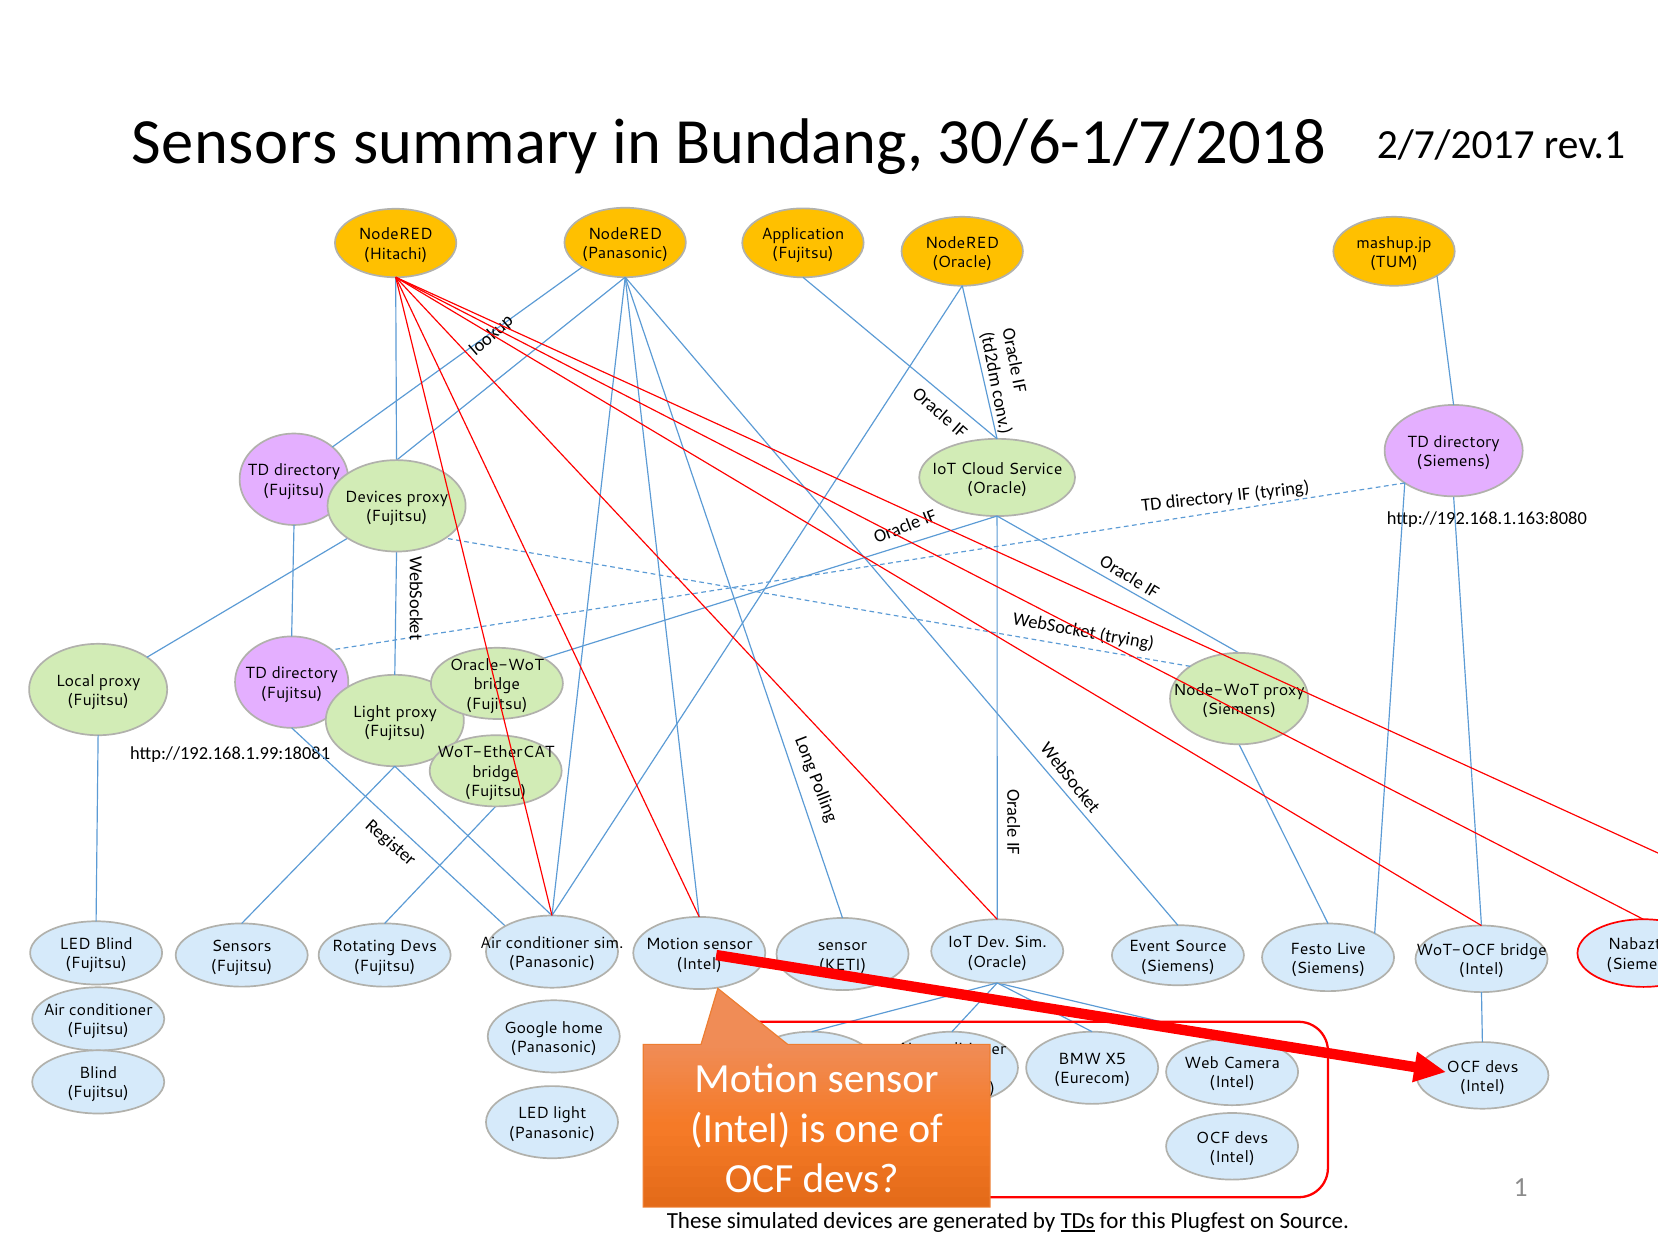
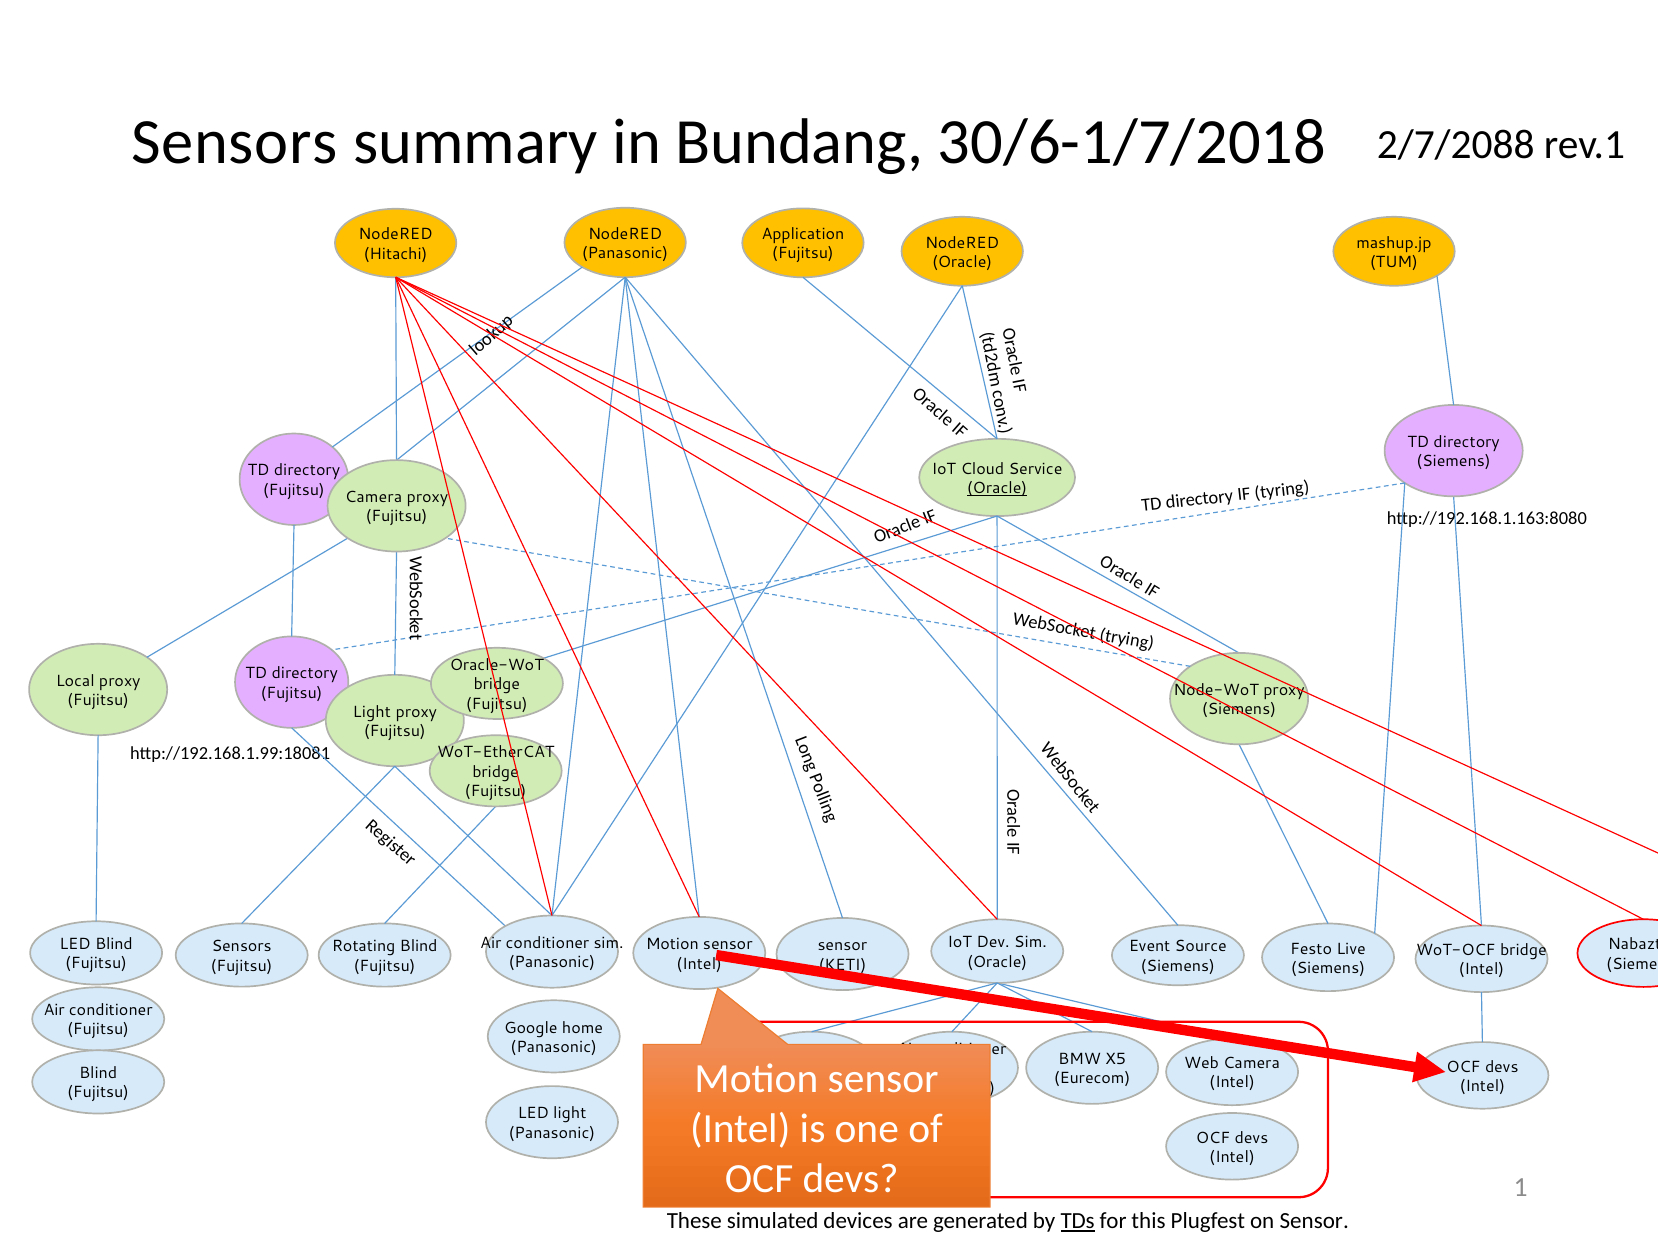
2/7/2017: 2/7/2017 -> 2/7/2088 (1456, 145)
Oracle underline: none -> present (997, 488)
Fujitsu Devices: Devices -> Camera (374, 497)
Rotating Devs: Devs -> Blind (419, 946)
on Source: Source -> Sensor (1314, 1221)
